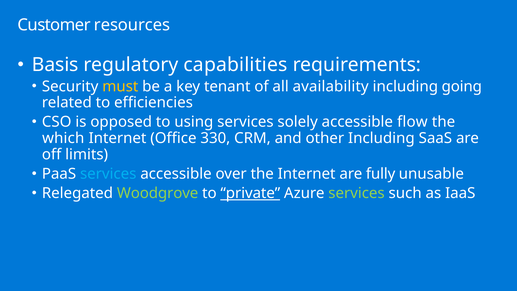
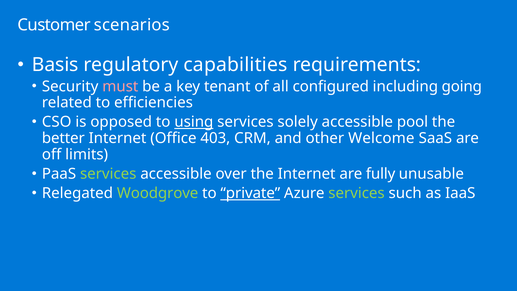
resources: resources -> scenarios (132, 25)
must colour: yellow -> pink (120, 86)
availability: availability -> configured (331, 86)
using underline: none -> present (194, 122)
flow: flow -> pool (412, 122)
which: which -> better (63, 138)
330: 330 -> 403 (215, 138)
other Including: Including -> Welcome (381, 138)
services colour: light blue -> light green (108, 174)
